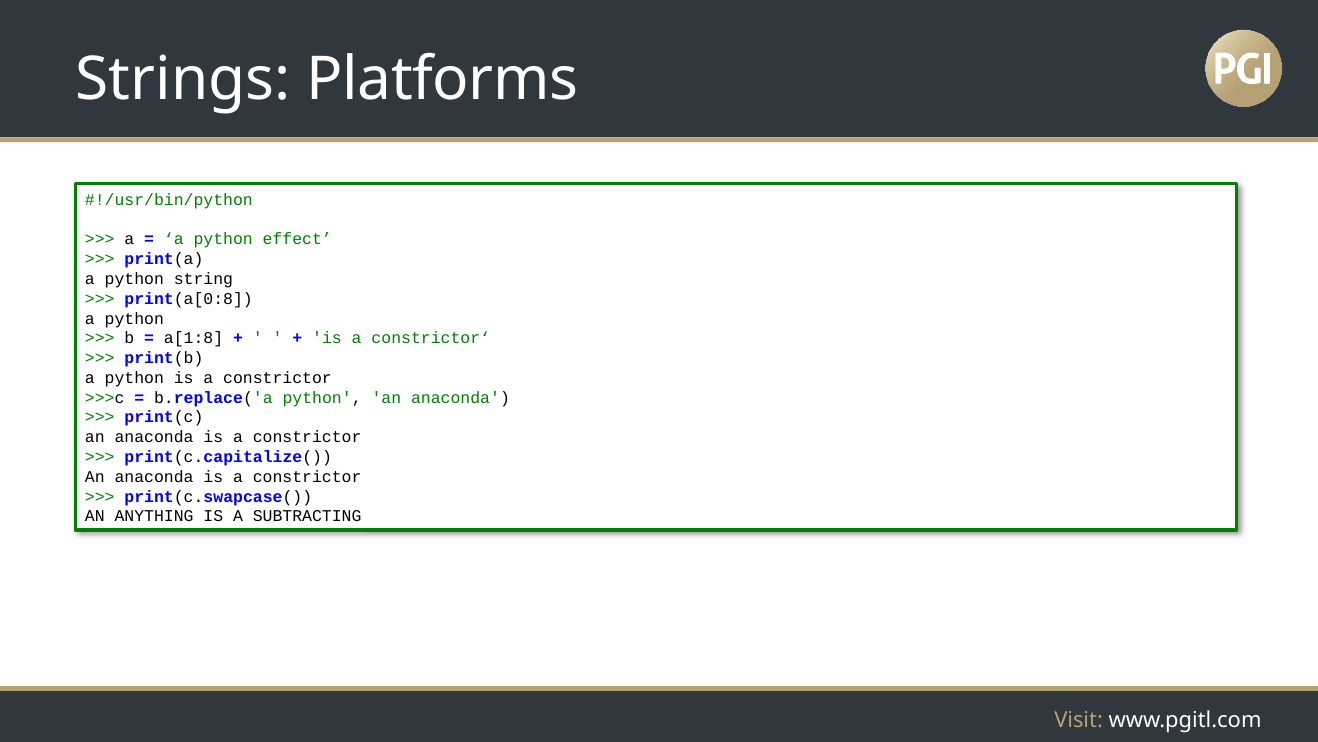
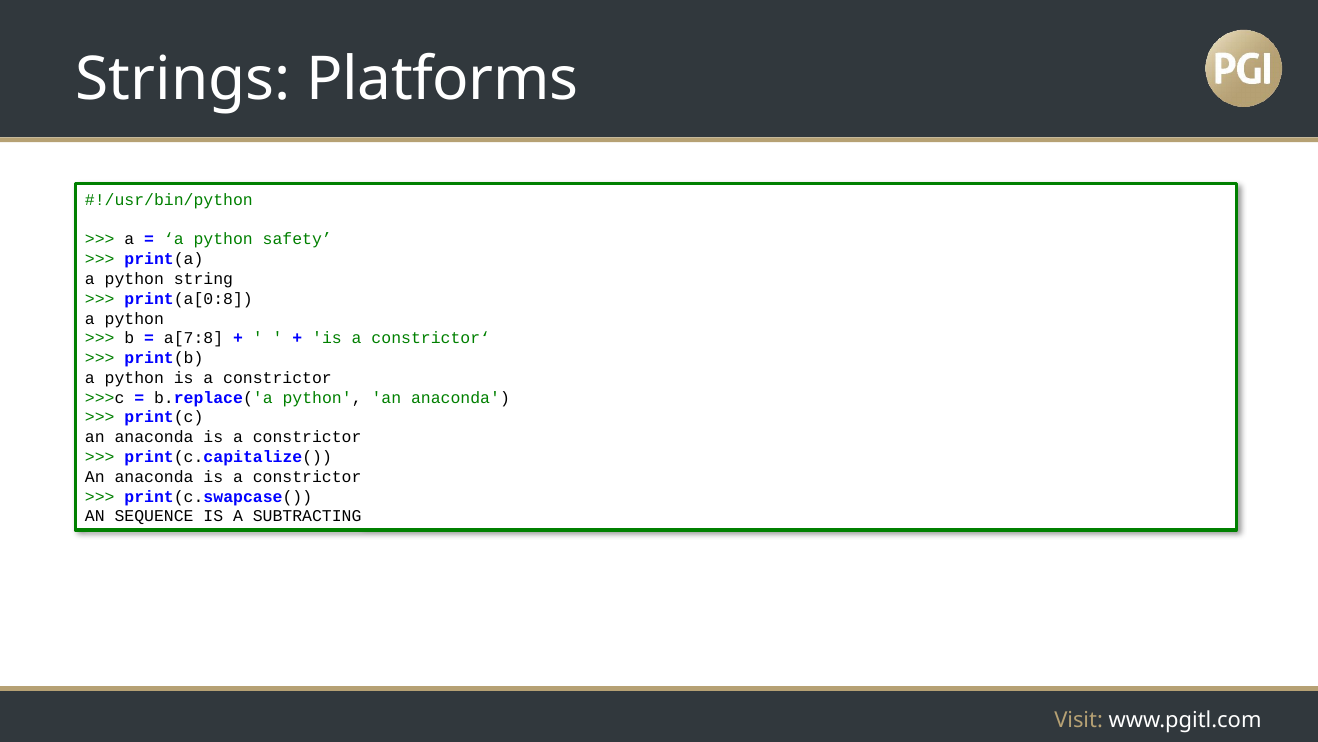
effect: effect -> safety (297, 239)
a[1:8: a[1:8 -> a[7:8 (194, 338)
ANYTHING: ANYTHING -> SEQUENCE (154, 516)
